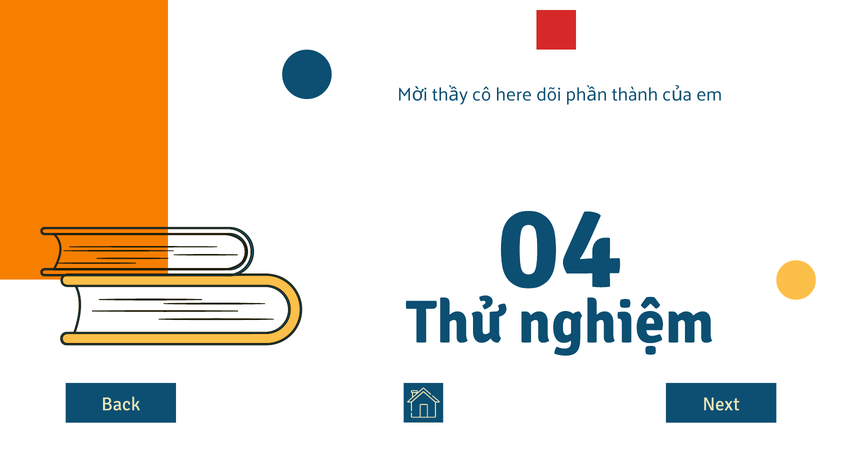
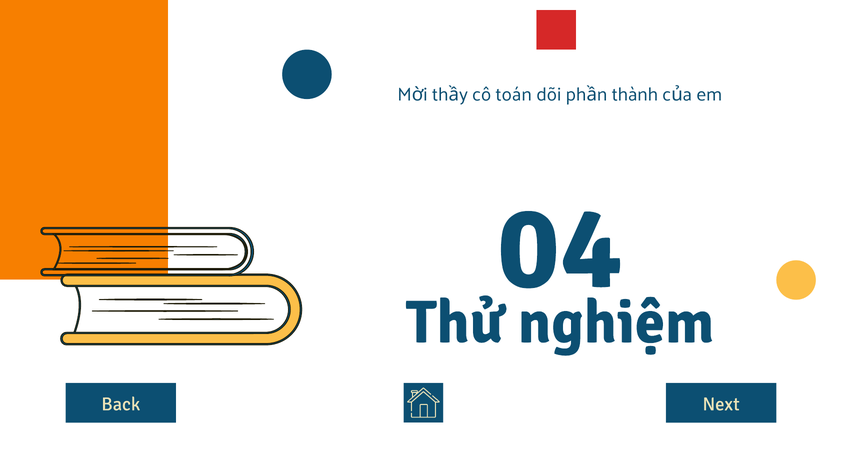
here: here -> toán (514, 95)
